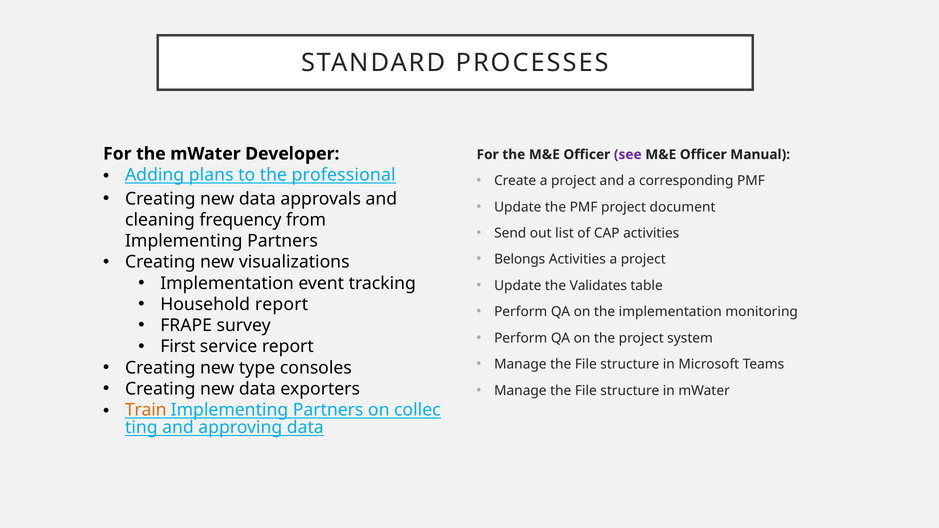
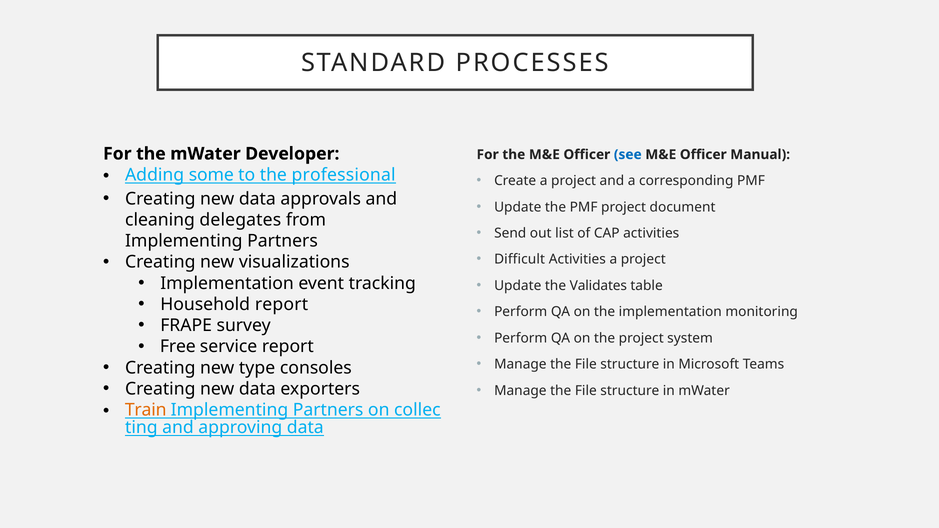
see colour: purple -> blue (628, 155)
plans: plans -> some (211, 175)
frequency: frequency -> delegates (240, 220)
Belongs: Belongs -> Difficult (520, 260)
First: First -> Free (178, 347)
